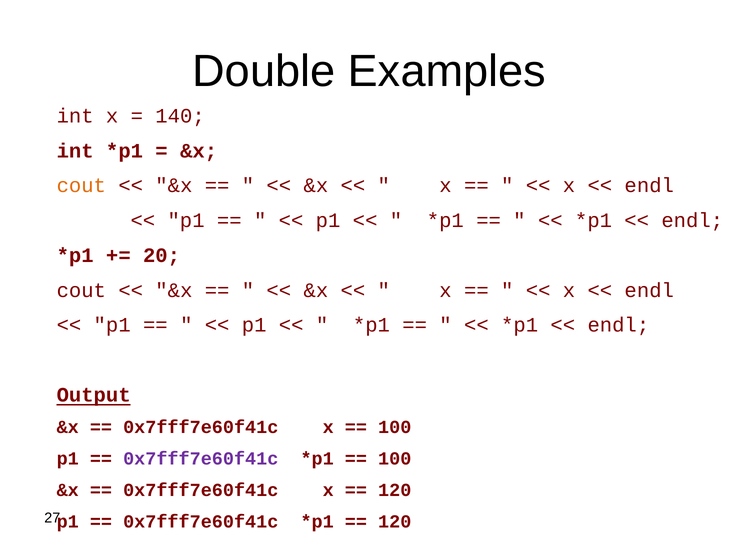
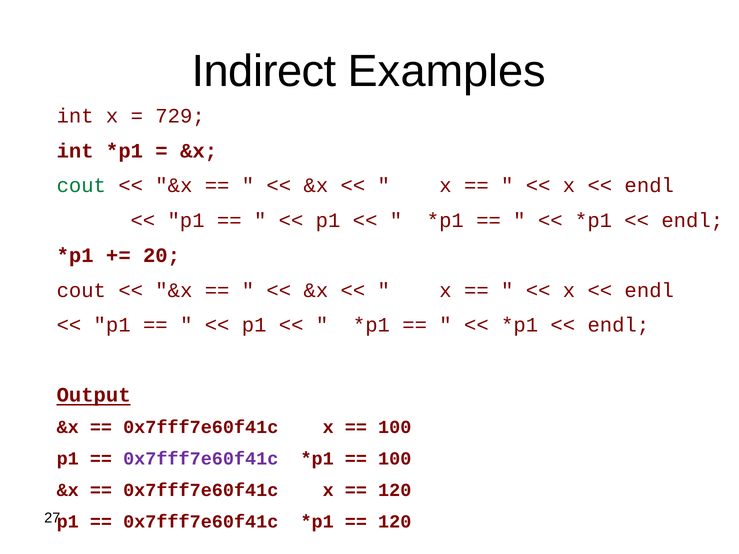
Double: Double -> Indirect (264, 72)
140: 140 -> 729 (180, 116)
cout colour: orange -> green (81, 186)
